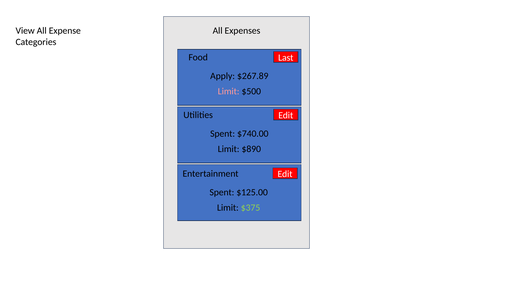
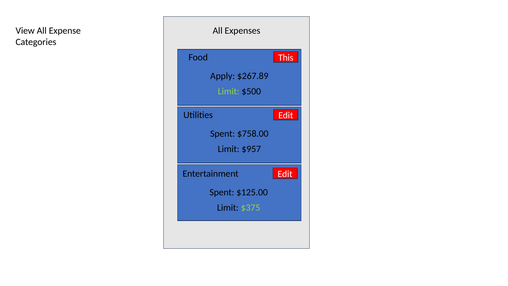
Last: Last -> This (286, 58)
Limit colour: pink -> light green (229, 91)
$740.00: $740.00 -> $758.00 (253, 133)
$890: $890 -> $957 (251, 149)
